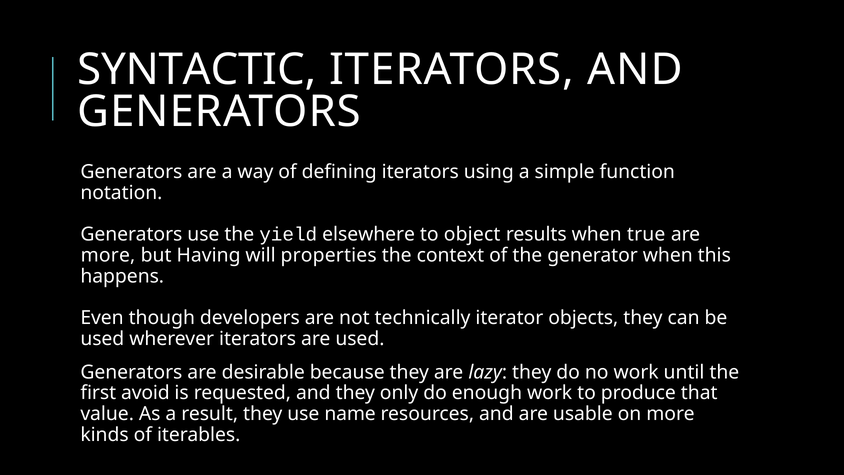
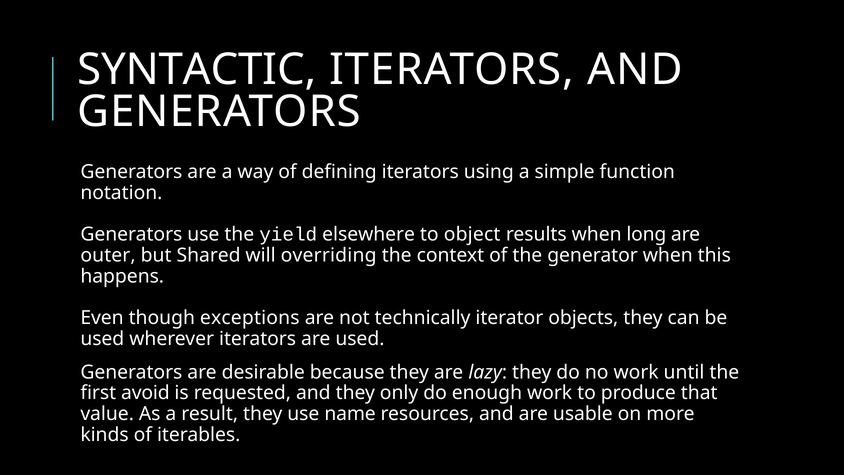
true: true -> long (646, 234)
more: more -> outer (108, 255)
Having: Having -> Shared (209, 255)
properties: properties -> overriding (329, 255)
developers: developers -> exceptions (250, 318)
